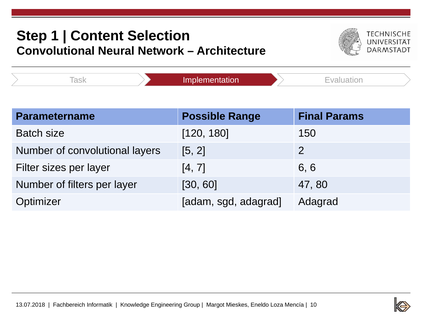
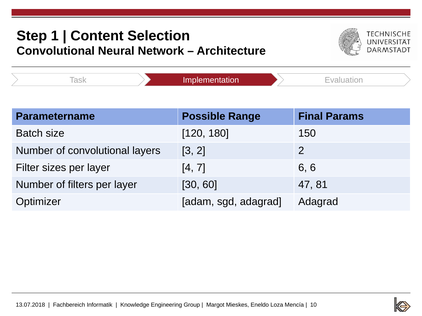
5: 5 -> 3 (188, 151)
80: 80 -> 81 (322, 185)
